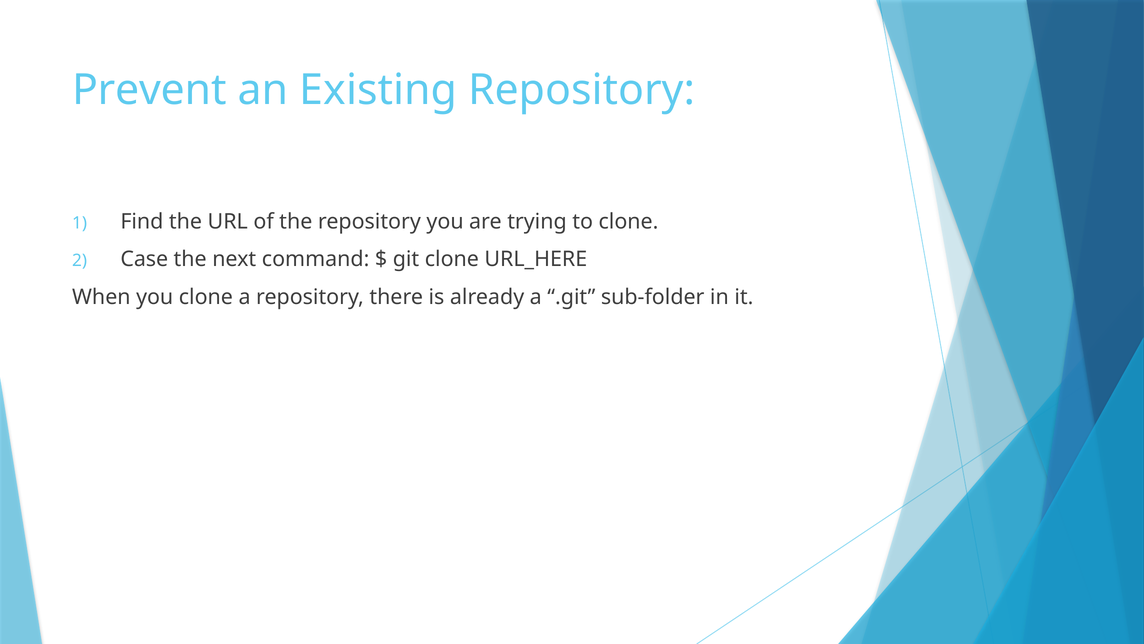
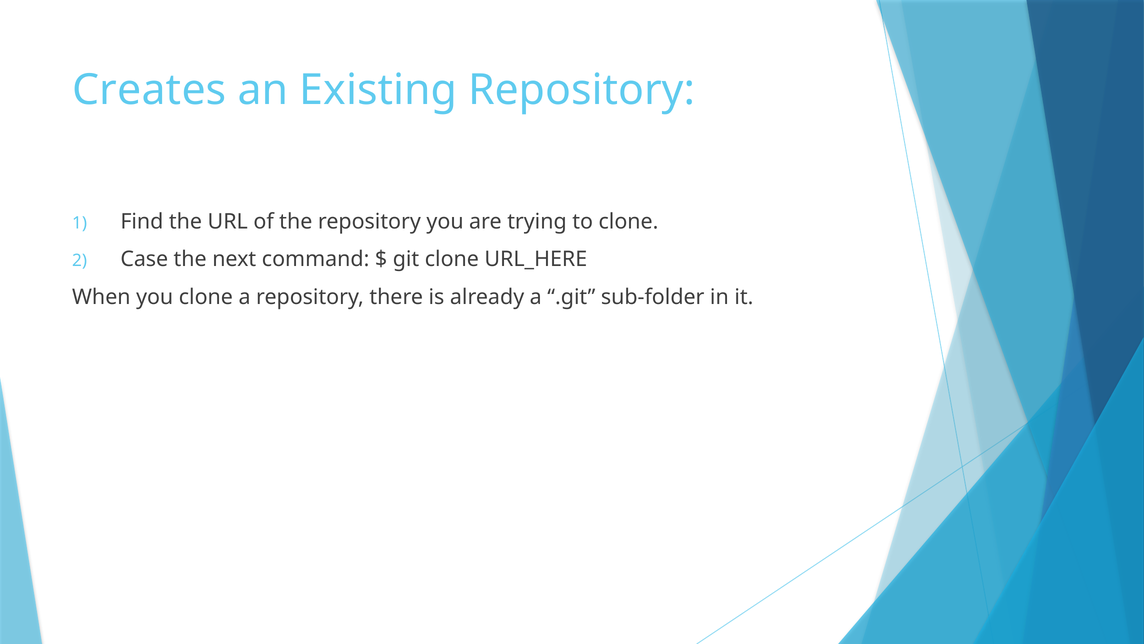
Prevent: Prevent -> Creates (149, 90)
